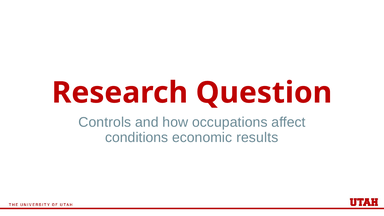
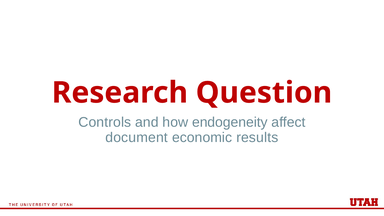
occupations: occupations -> endogeneity (230, 122)
conditions: conditions -> document (137, 137)
